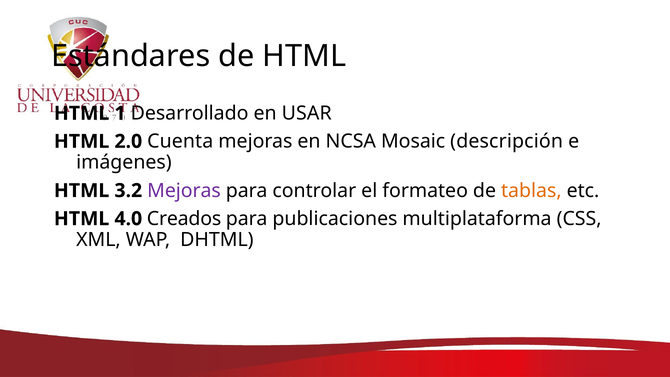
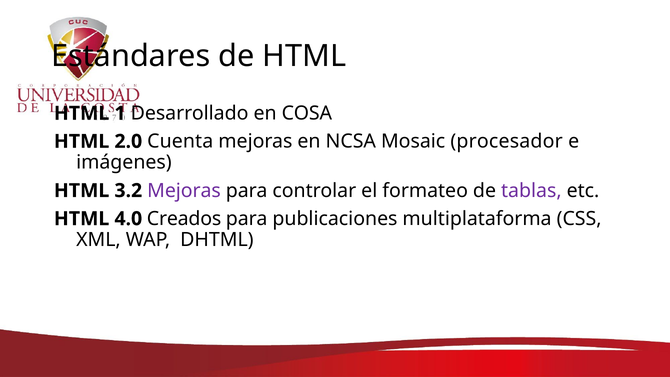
USAR: USAR -> COSA (307, 113)
descripción: descripción -> procesador (507, 141)
tablas colour: orange -> purple (531, 191)
